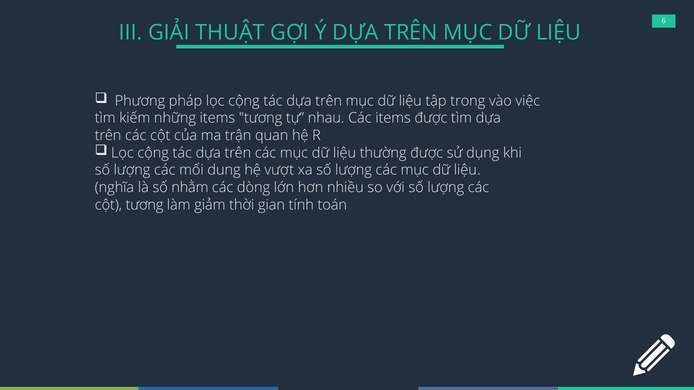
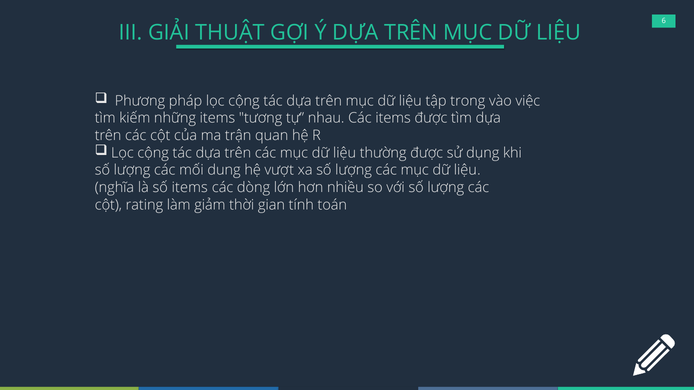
số nhằm: nhằm -> items (190, 188)
cột tương: tương -> rating (144, 205)
